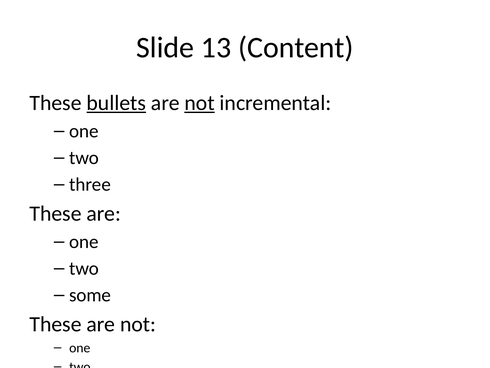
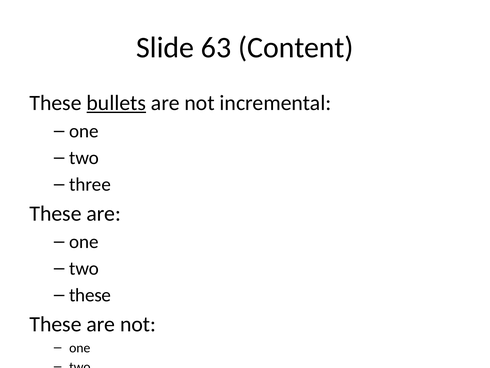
13: 13 -> 63 (216, 47)
not underline: present -> none (200, 103)
some: some -> these (90, 295)
